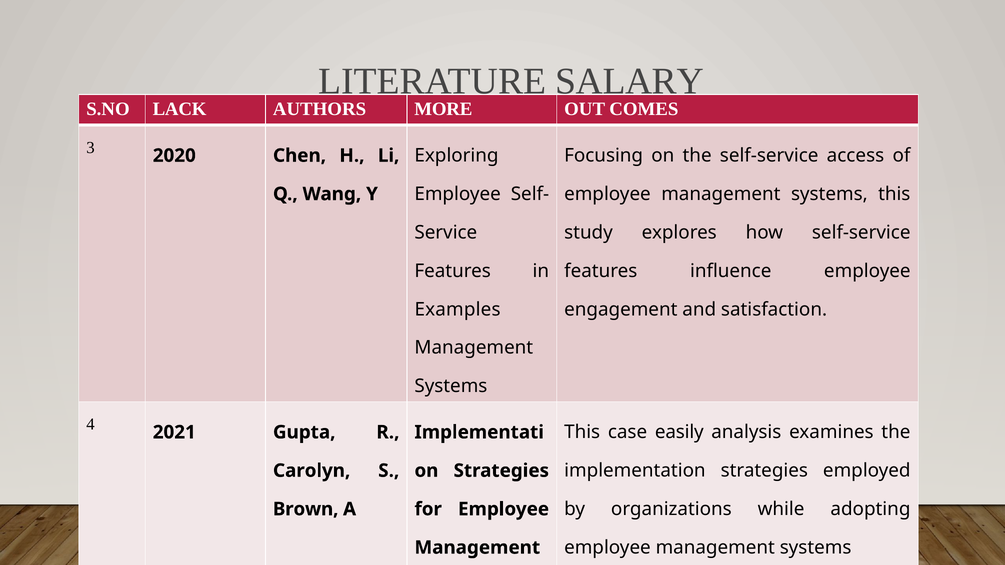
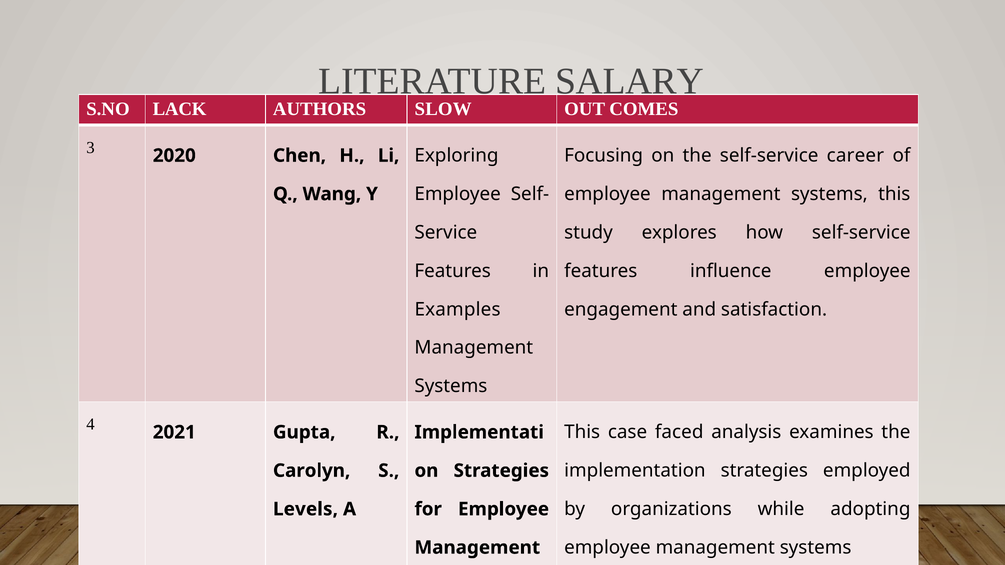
MORE: MORE -> SLOW (443, 109)
access: access -> career (855, 156)
easily: easily -> faced (679, 432)
Brown: Brown -> Levels (305, 509)
